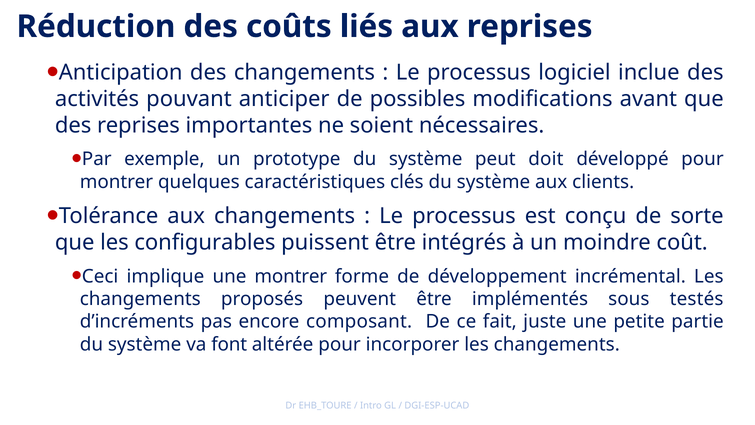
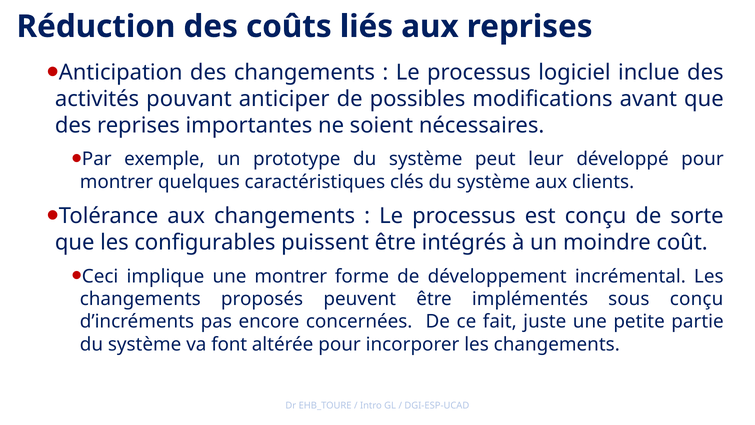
doit: doit -> leur (546, 159)
sous testés: testés -> conçu (697, 299)
composant: composant -> concernées (359, 321)
